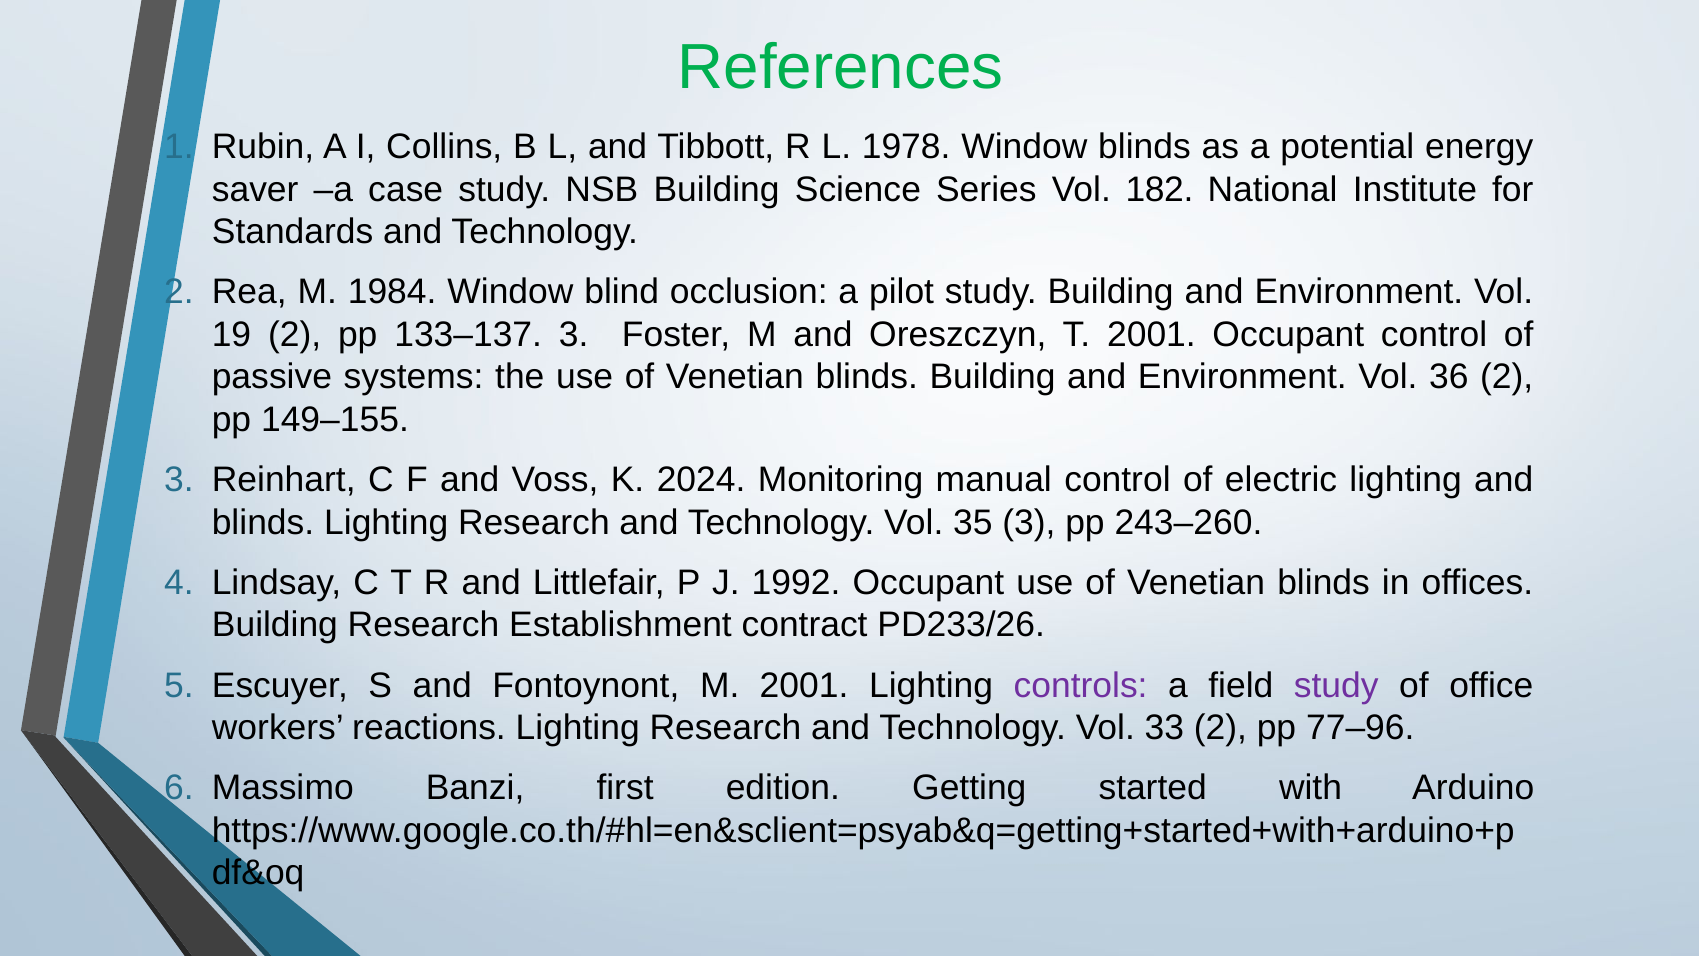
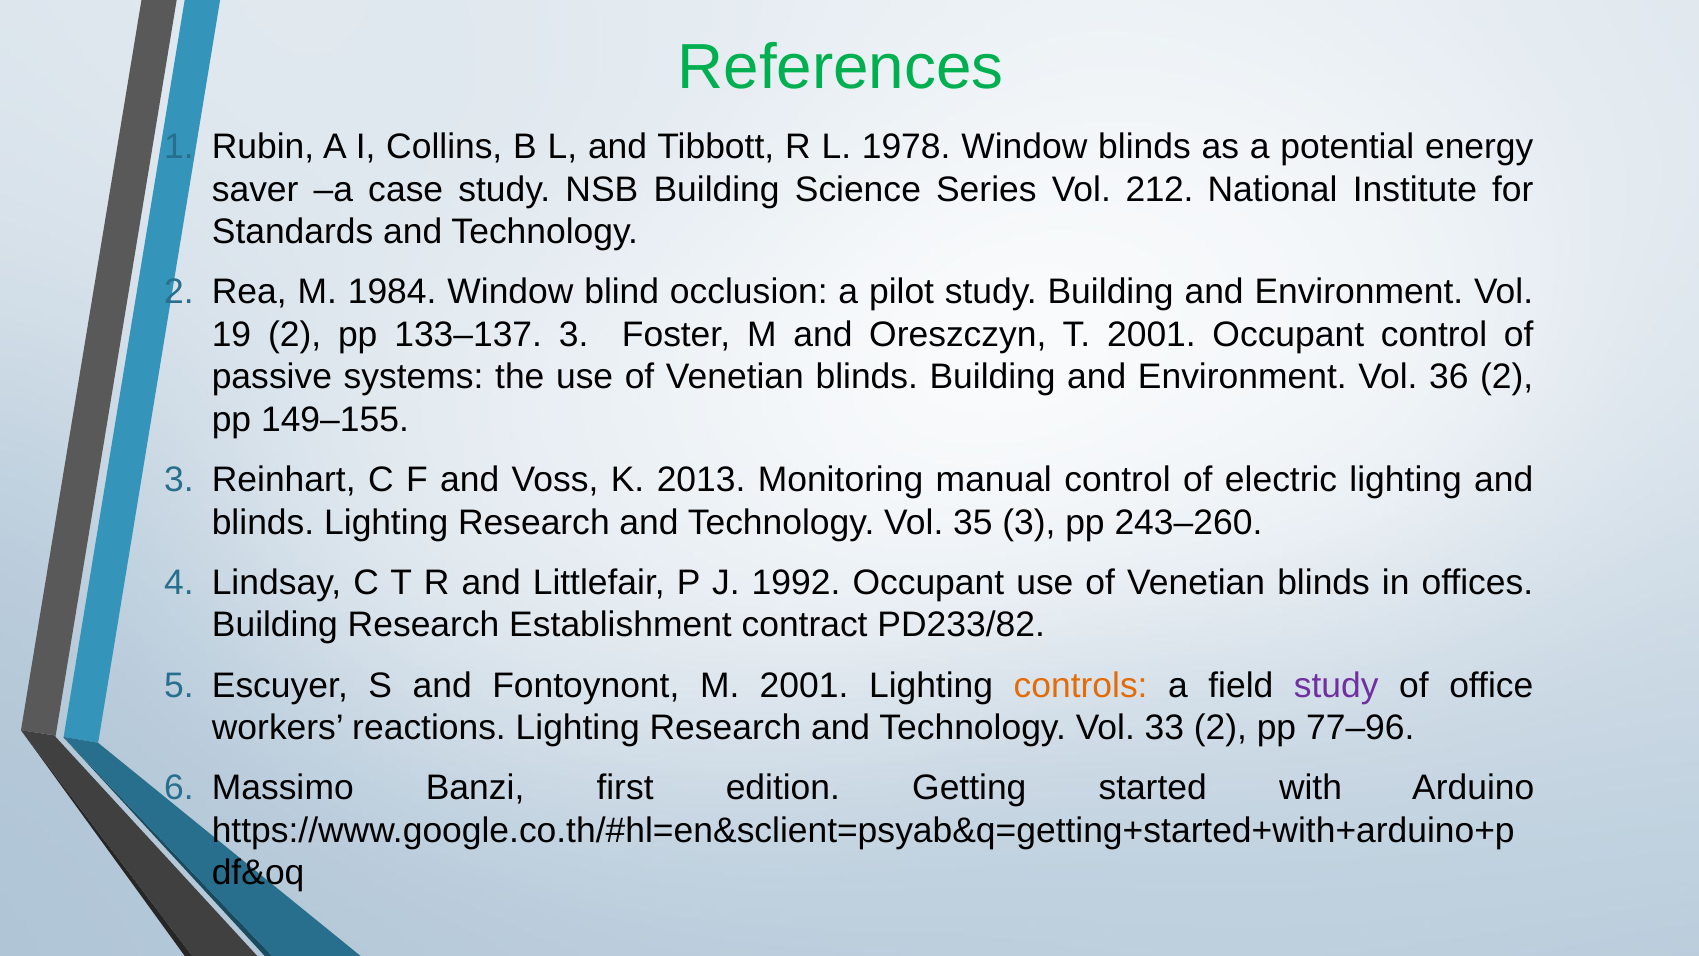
182: 182 -> 212 (1159, 189)
2024: 2024 -> 2013 (701, 480)
PD233/26: PD233/26 -> PD233/82 (961, 625)
controls colour: purple -> orange (1081, 685)
